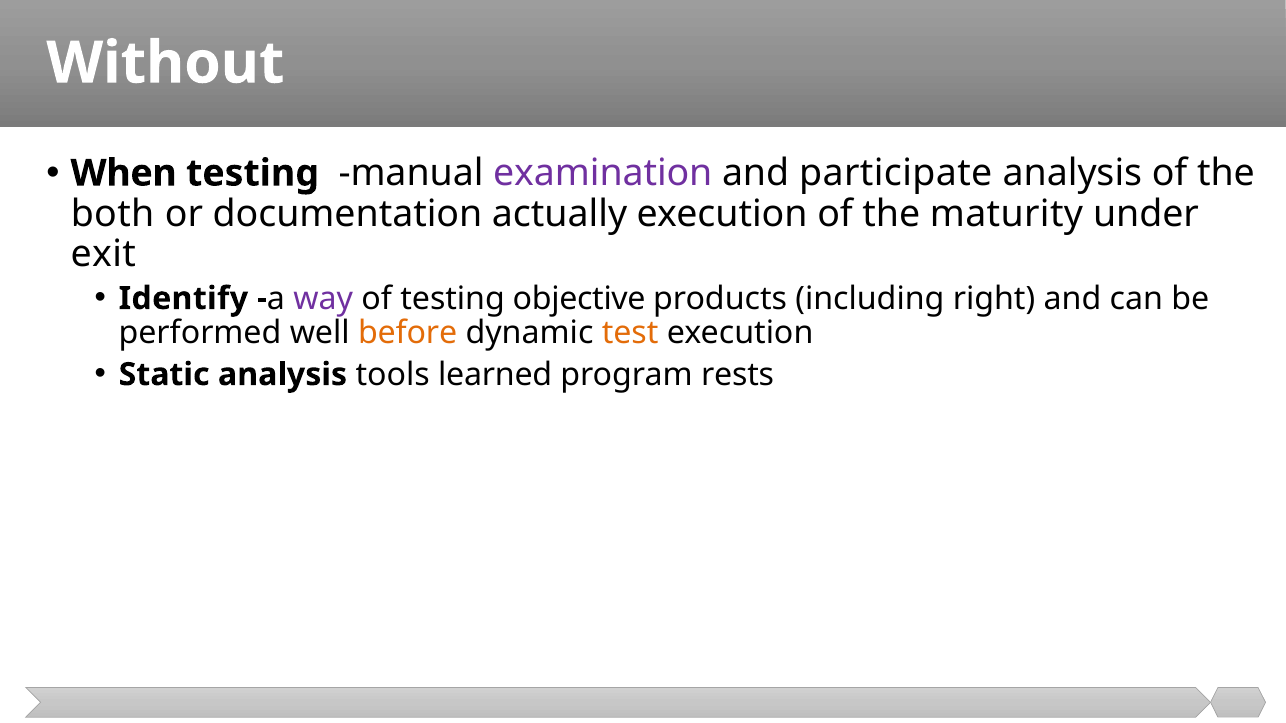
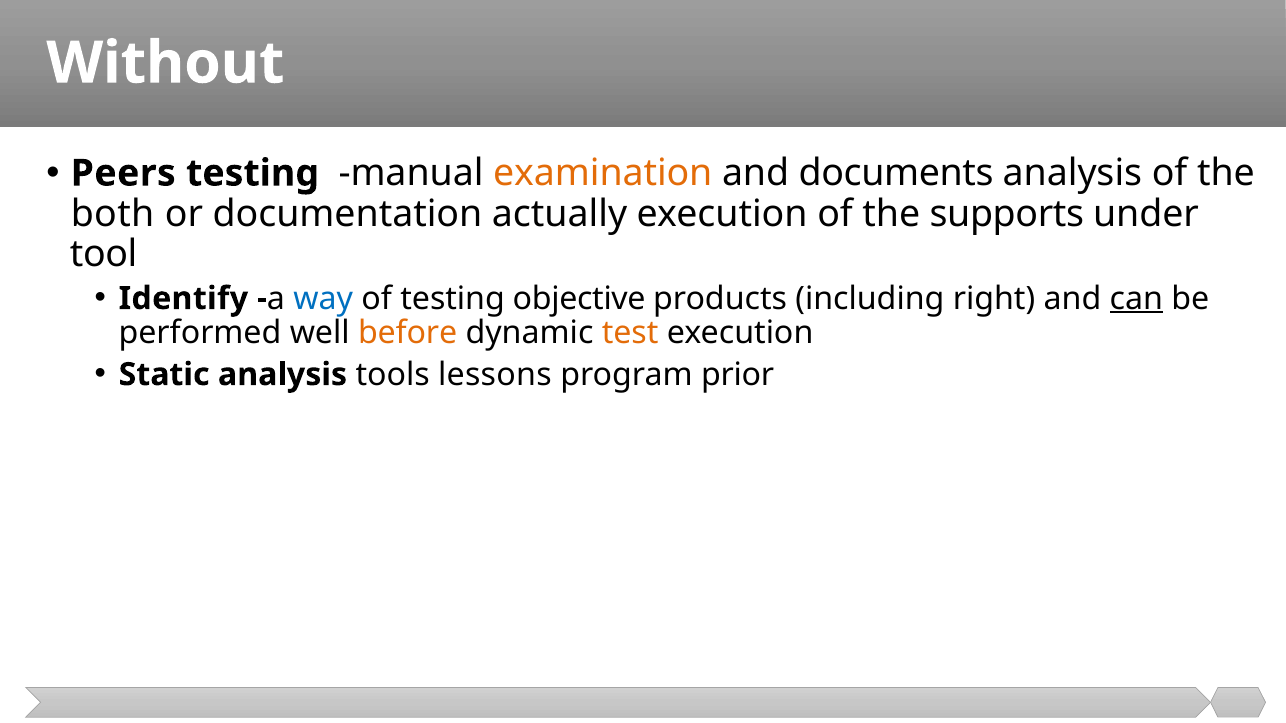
When: When -> Peers (123, 173)
examination colour: purple -> orange (603, 173)
participate: participate -> documents (896, 173)
maturity: maturity -> supports (1007, 214)
exit: exit -> tool (104, 254)
way colour: purple -> blue (323, 299)
can underline: none -> present (1136, 299)
learned: learned -> lessons (495, 375)
rests: rests -> prior (738, 375)
